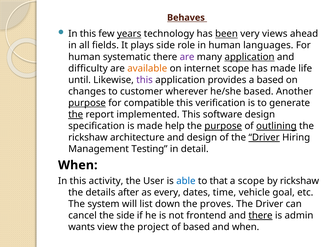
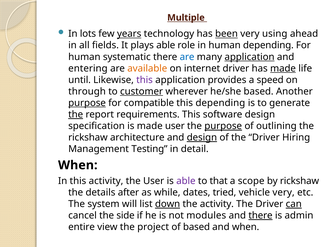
Behaves: Behaves -> Multiple (186, 18)
this: this -> lots (88, 34)
views: views -> using (275, 34)
plays side: side -> able (166, 45)
human languages: languages -> depending (268, 45)
are colour: purple -> blue (187, 57)
difficulty: difficulty -> entering (88, 69)
internet scope: scope -> driver (236, 69)
made underline: none -> present (283, 69)
a based: based -> speed (270, 80)
changes: changes -> through (87, 92)
customer underline: none -> present (142, 92)
this verification: verification -> depending (220, 103)
implemented: implemented -> requirements (148, 115)
made help: help -> user (175, 126)
outlining underline: present -> none (276, 126)
design underline: none -> present (202, 138)
Driver underline: present -> none (264, 138)
able colour: blue -> purple (186, 181)
every: every -> while (167, 193)
time: time -> tried (225, 193)
vehicle goal: goal -> very (284, 193)
down underline: none -> present (168, 204)
the proves: proves -> activity (217, 204)
can underline: none -> present (294, 204)
frontend: frontend -> modules (206, 216)
wants: wants -> entire (82, 227)
